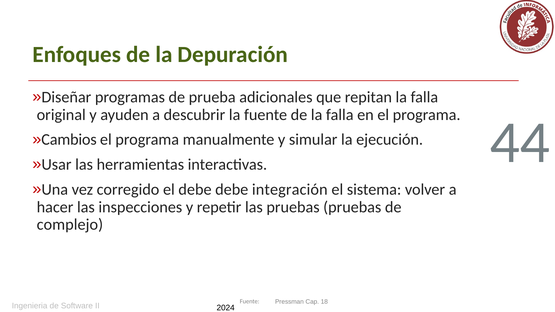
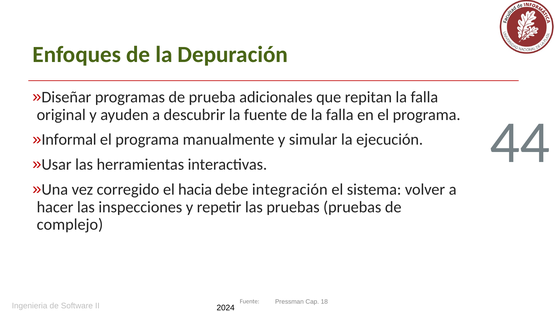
Cambios: Cambios -> Informal (69, 140)
el debe: debe -> hacia (195, 190)
